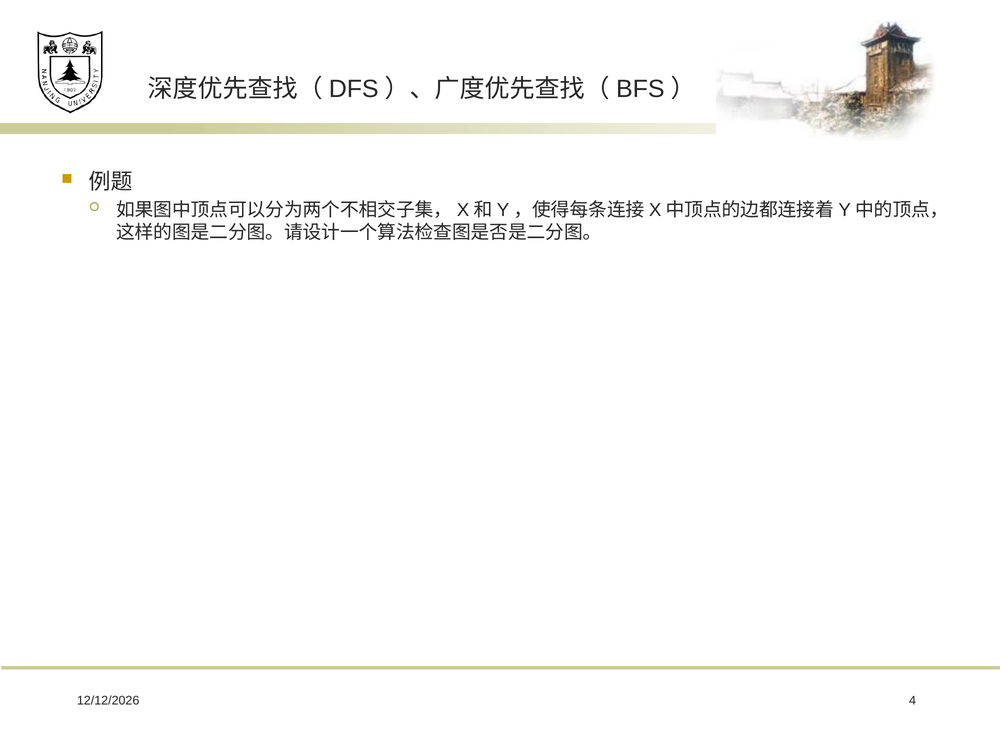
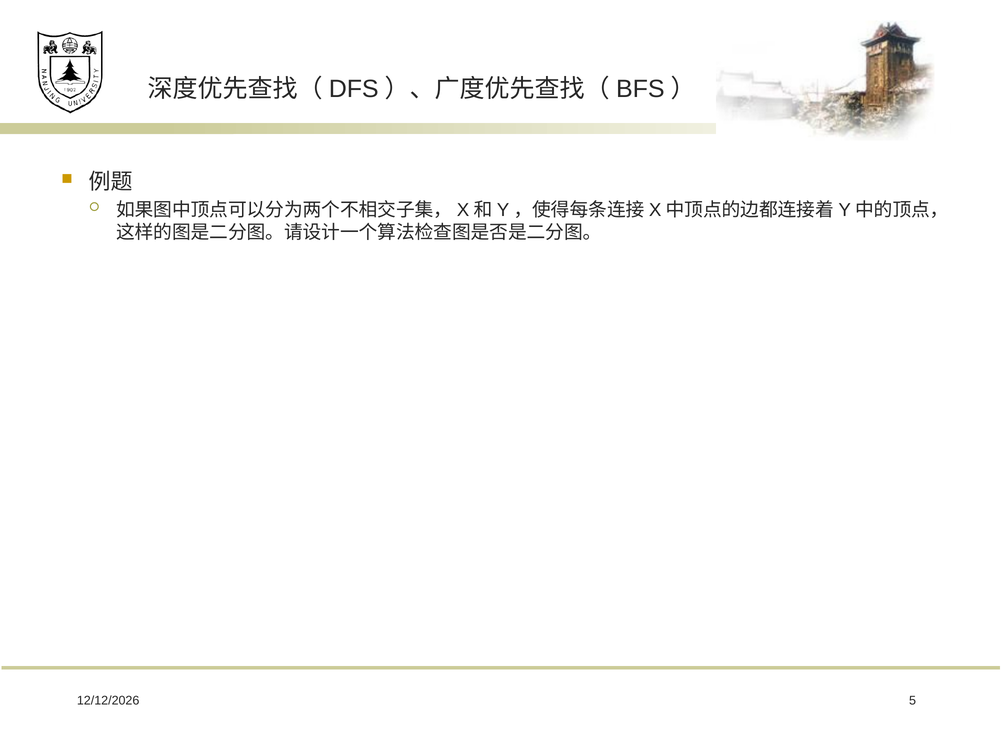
4: 4 -> 5 (913, 701)
